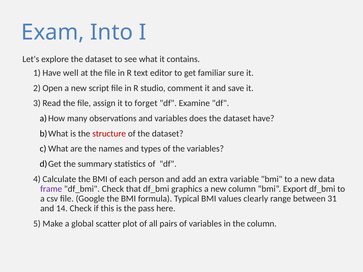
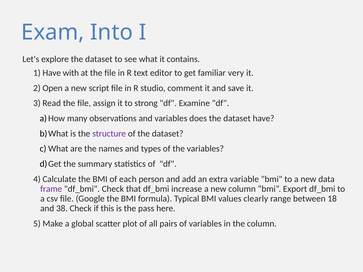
well: well -> with (71, 73)
sure: sure -> very (236, 73)
forget: forget -> strong (146, 103)
structure colour: red -> purple (109, 134)
graphics: graphics -> increase (187, 189)
31: 31 -> 18 (332, 199)
14: 14 -> 38 (62, 209)
